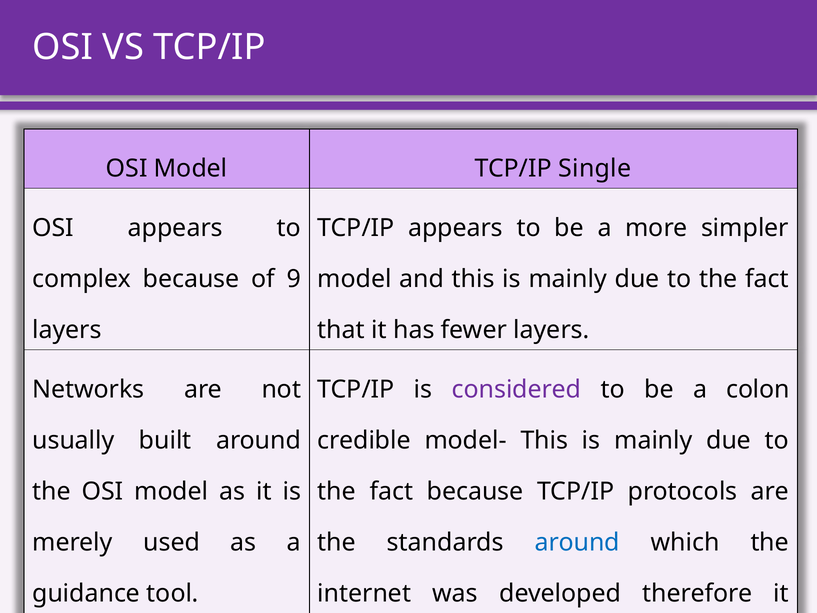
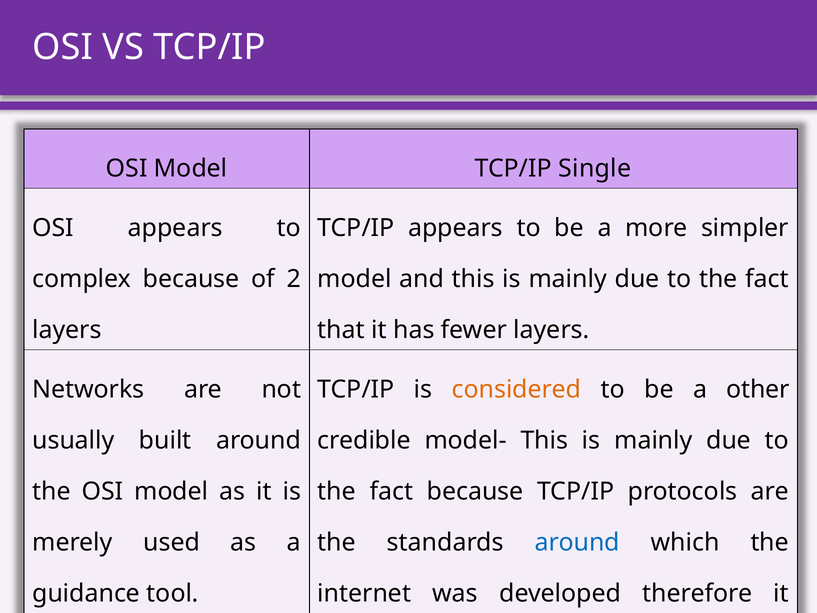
9: 9 -> 2 (294, 279)
considered colour: purple -> orange (517, 389)
colon: colon -> other (758, 389)
